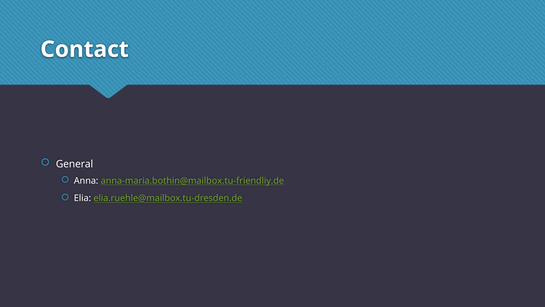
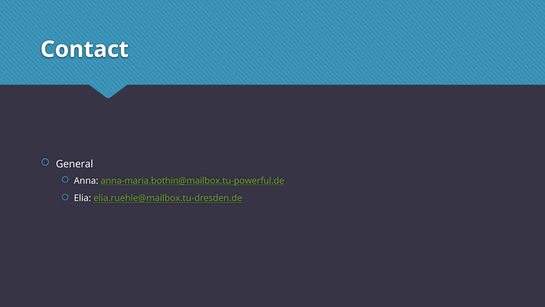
anna-maria.bothin@mailbox.tu-friendliy.de: anna-maria.bothin@mailbox.tu-friendliy.de -> anna-maria.bothin@mailbox.tu-powerful.de (192, 180)
